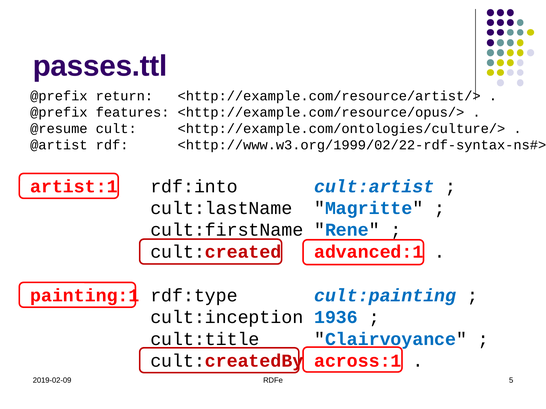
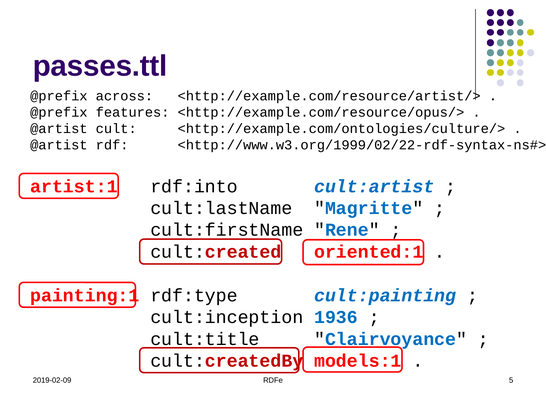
return: return -> across (124, 96)
@resume: @resume -> @artist (59, 129)
advanced:1: advanced:1 -> oriented:1 (369, 252)
across:1: across:1 -> models:1 (358, 361)
